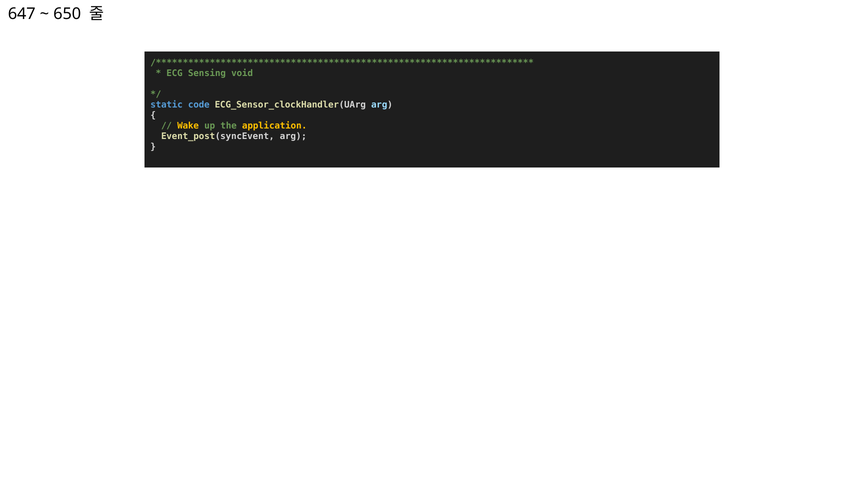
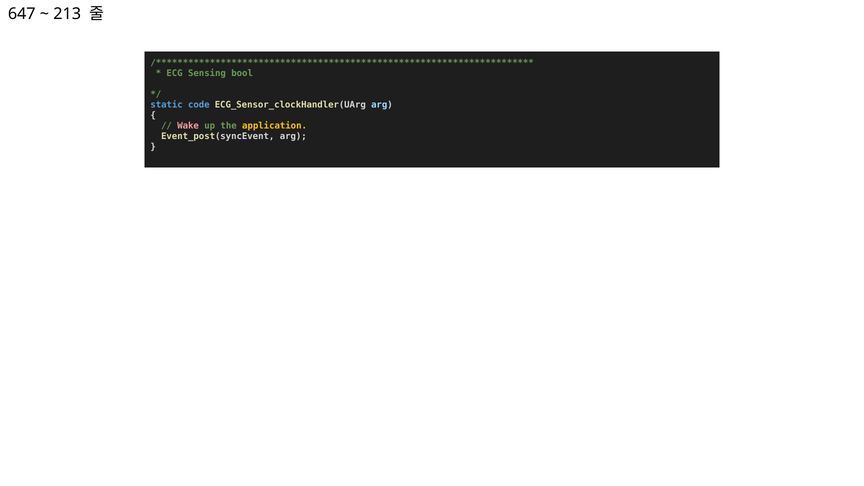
650: 650 -> 213 (67, 14)
void: void -> bool (242, 73)
Wake colour: yellow -> pink (188, 126)
